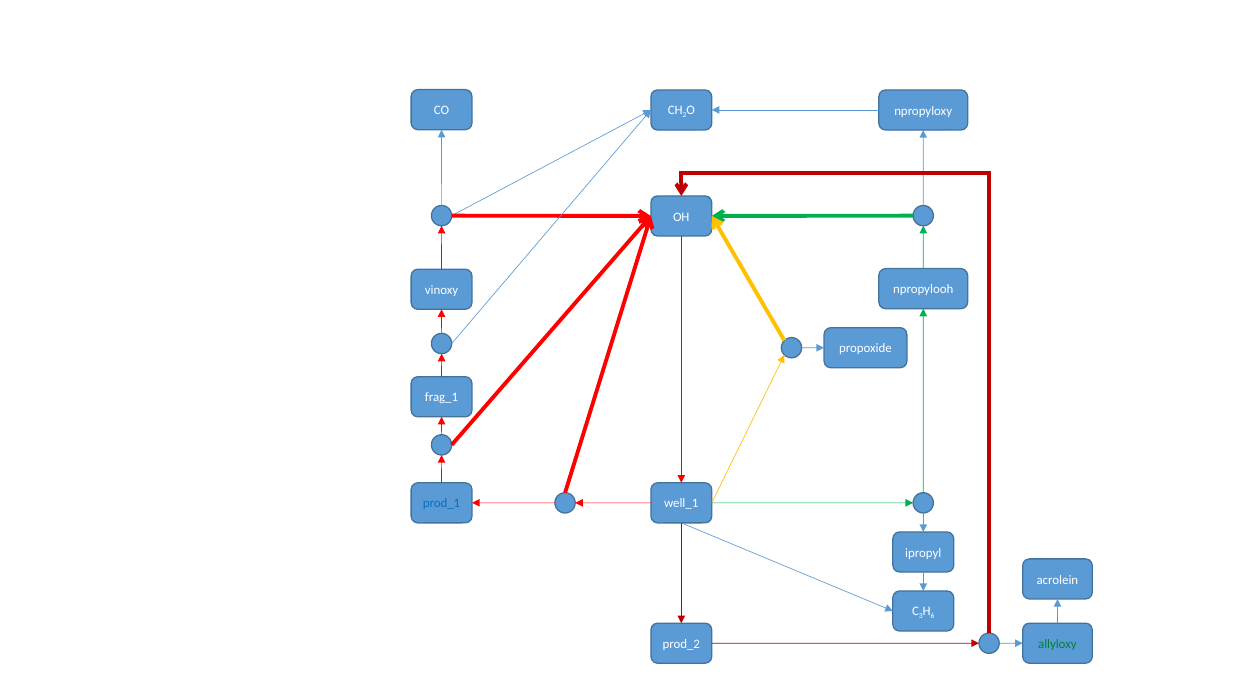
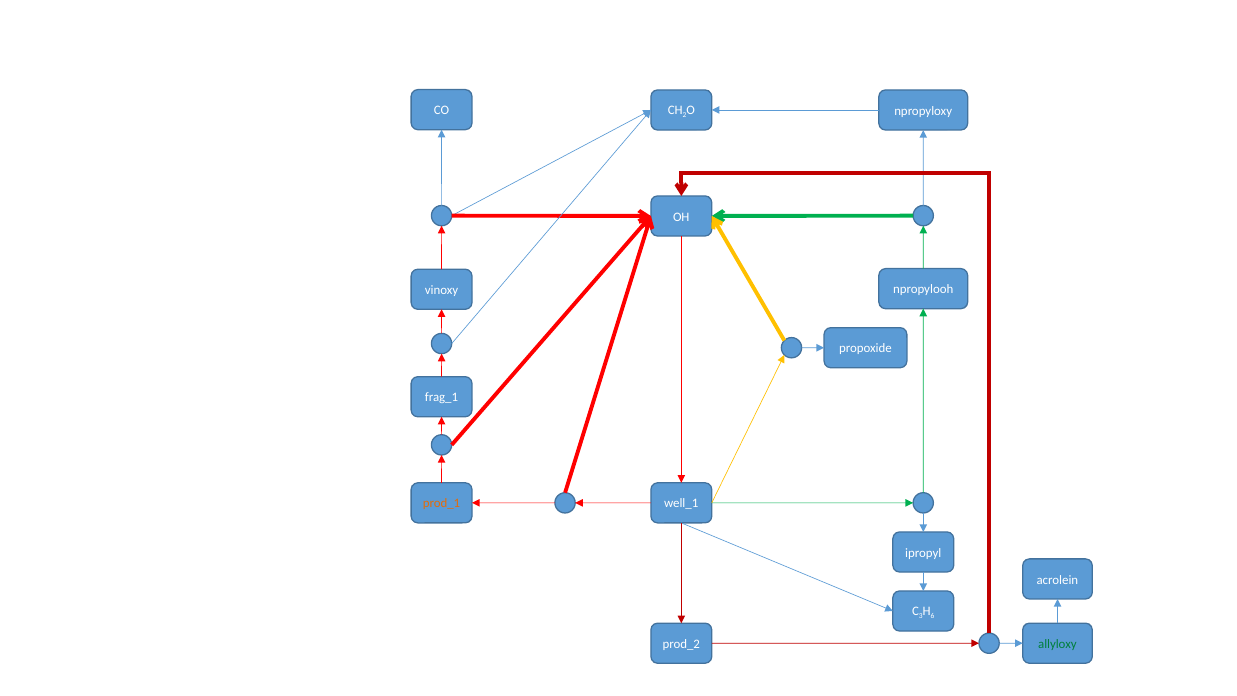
prod_1 colour: blue -> orange (442, 504)
